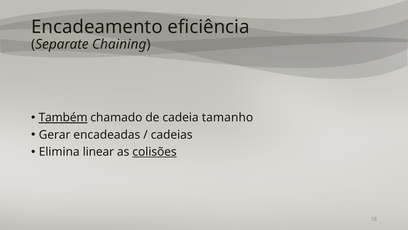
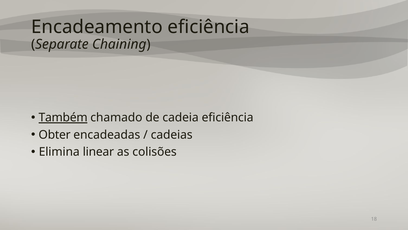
cadeia tamanho: tamanho -> eficiência (228, 117)
Gerar: Gerar -> Obter (55, 135)
colisões underline: present -> none (155, 152)
